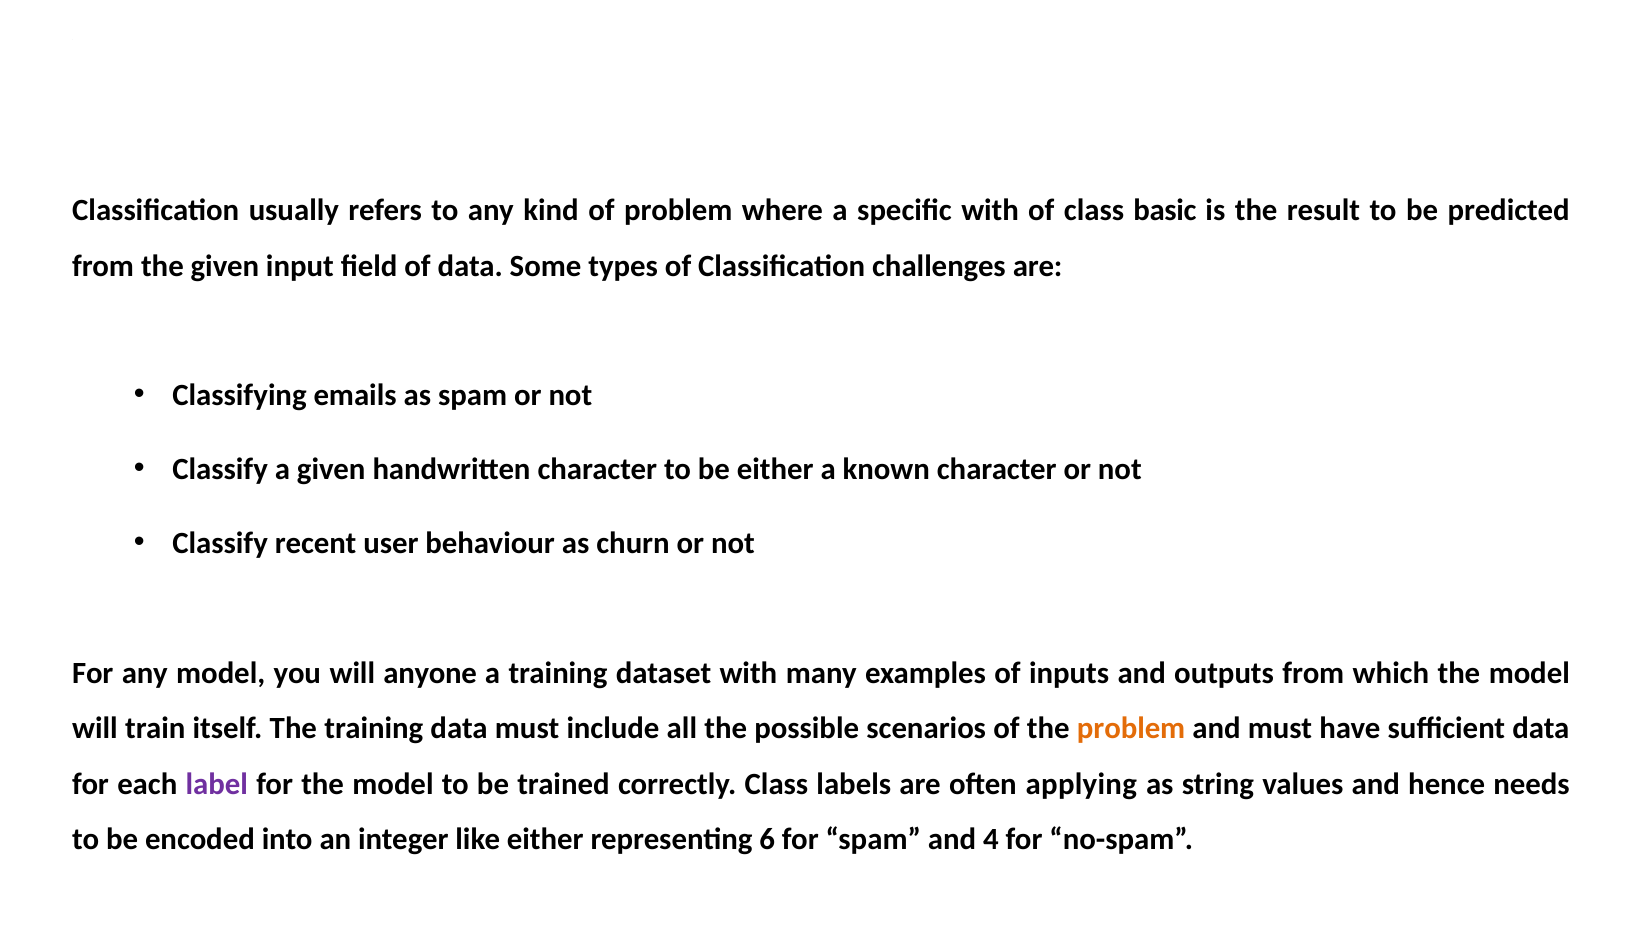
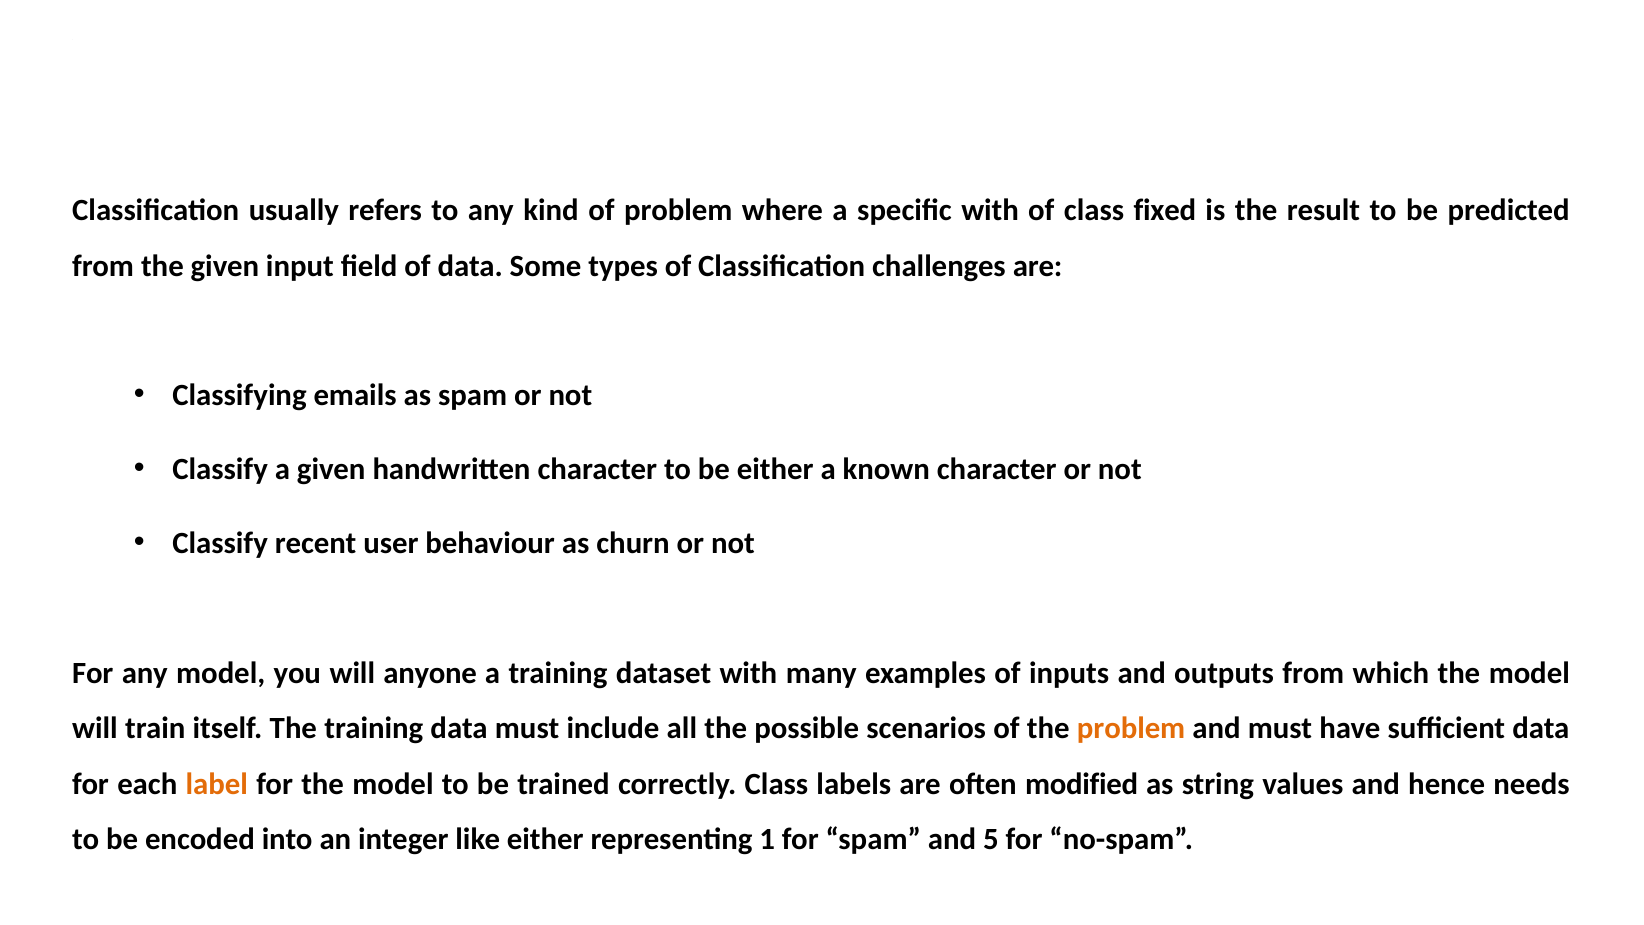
basic: basic -> fixed (1165, 210)
label colour: purple -> orange (217, 784)
applying: applying -> modified (1082, 784)
6: 6 -> 1 (767, 839)
4: 4 -> 5 (991, 839)
